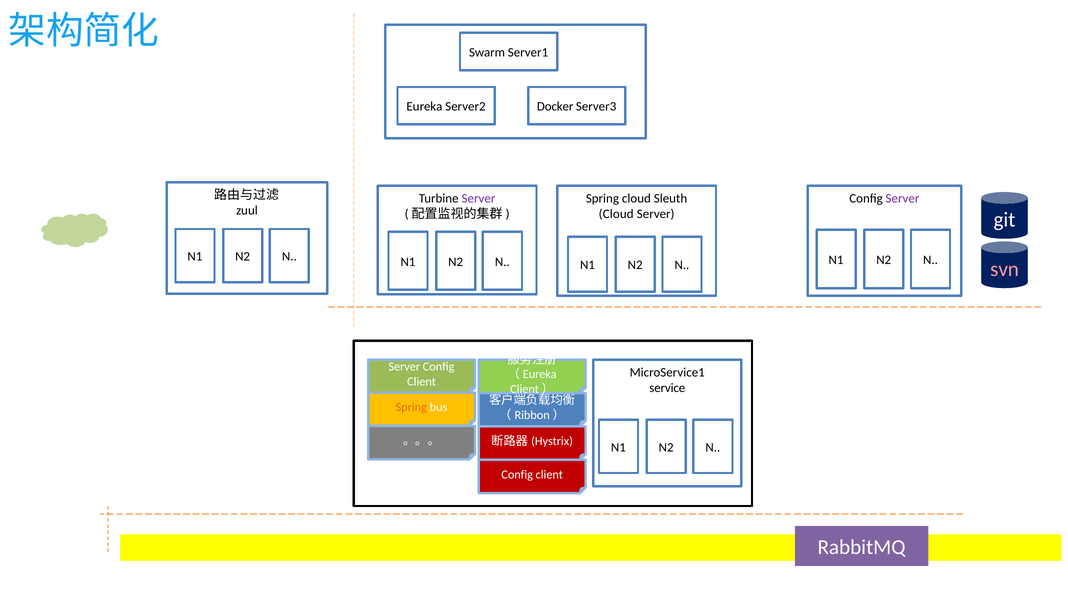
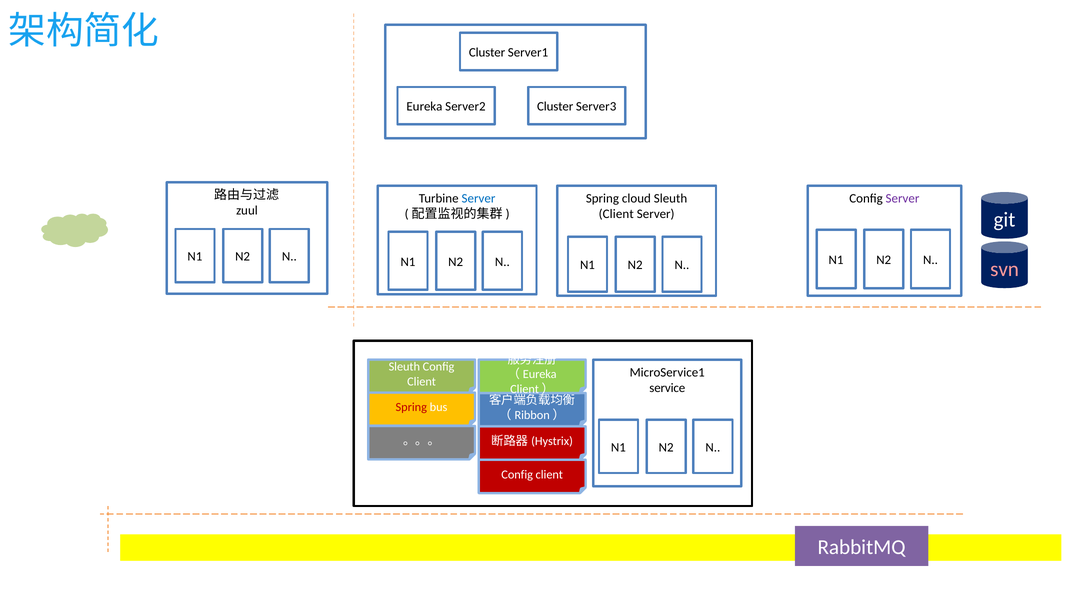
Swarm: Swarm -> Cluster (487, 52)
Docker: Docker -> Cluster (555, 107)
Server colour: purple -> blue (478, 199)
Cloud: Cloud -> Client (616, 214)
Server: Server -> Sleuth (404, 367)
Spring colour: orange -> red (411, 407)
